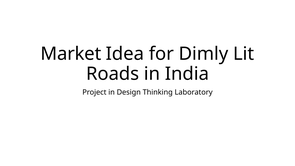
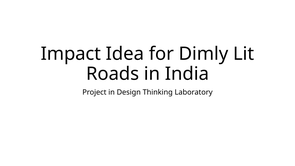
Market: Market -> Impact (71, 54)
